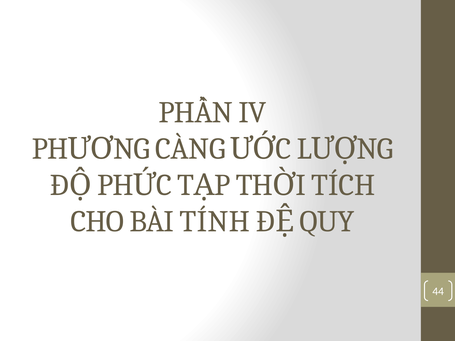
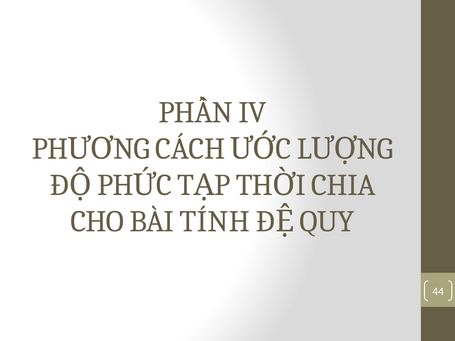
CÀNG: CÀNG -> CÁCH (190, 149)
TÍCH: TÍCH -> CHIA (343, 185)
